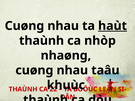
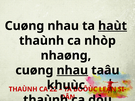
nhau underline: none -> present (72, 70)
